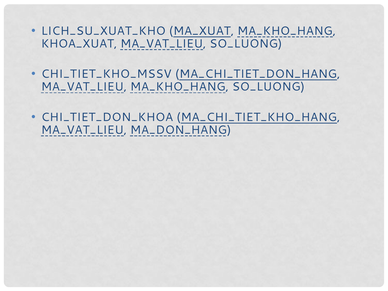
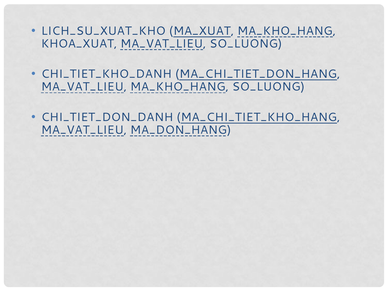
CHI_TIET_KHO_MSSV: CHI_TIET_KHO_MSSV -> CHI_TIET_KHO_DANH (106, 74)
CHI_TIET_DON_KHOA: CHI_TIET_DON_KHOA -> CHI_TIET_DON_DANH (107, 117)
